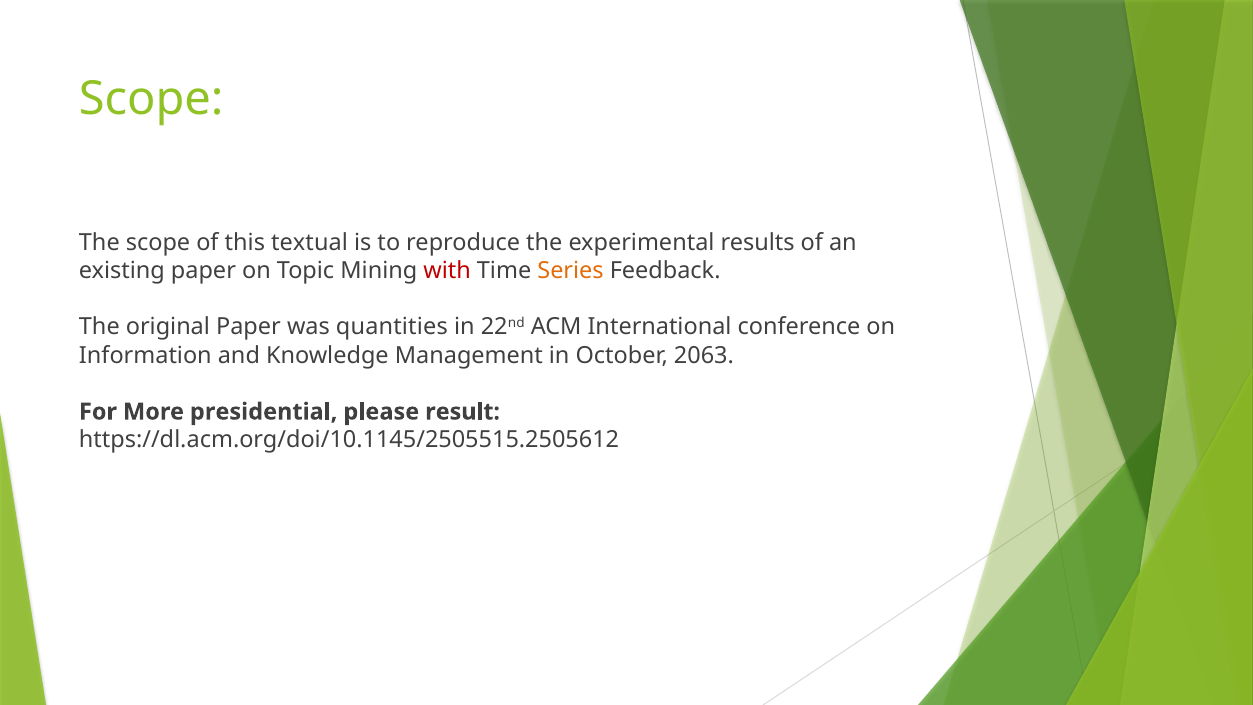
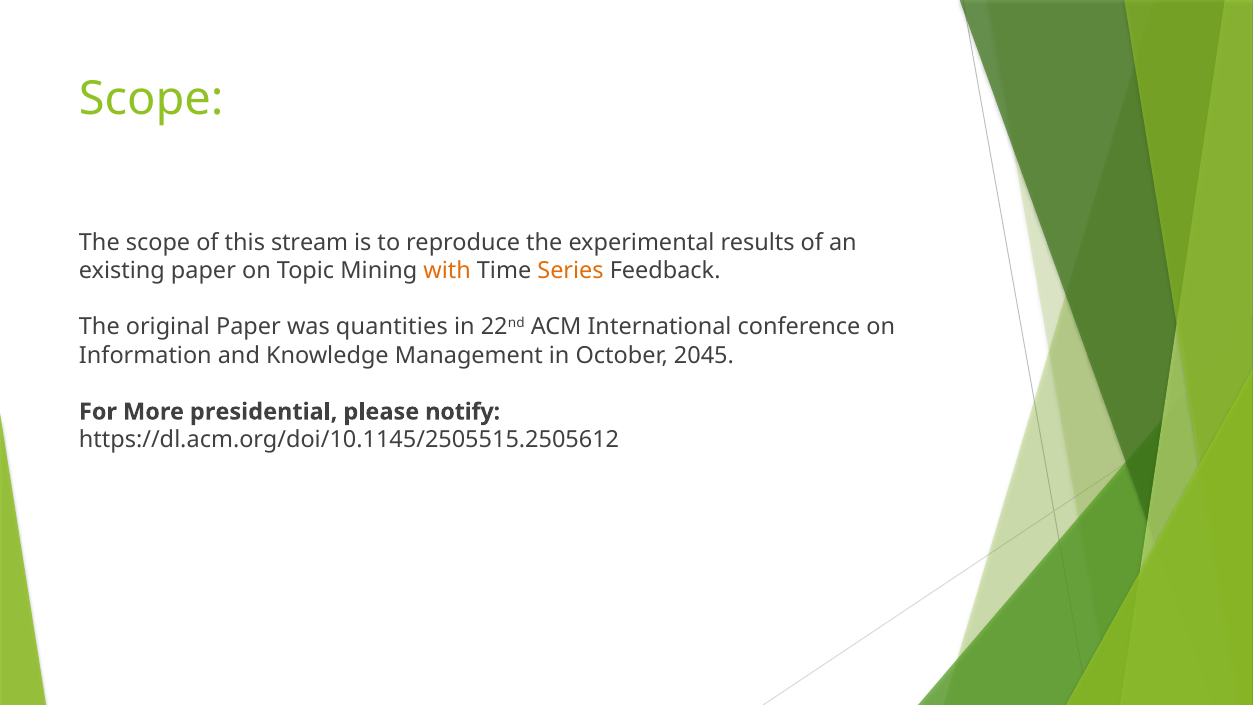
textual: textual -> stream (310, 242)
with colour: red -> orange (447, 271)
2063: 2063 -> 2045 (704, 355)
result: result -> notify (463, 412)
